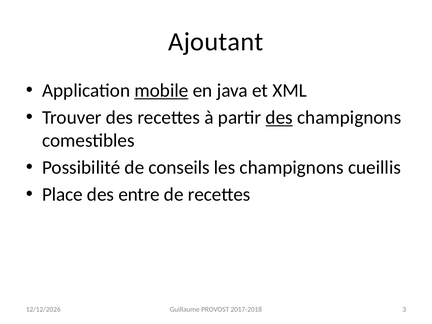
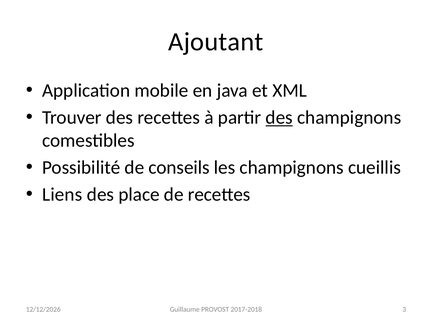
mobile underline: present -> none (161, 91)
Place: Place -> Liens (62, 194)
entre: entre -> place (139, 194)
